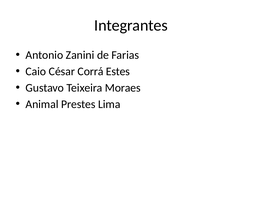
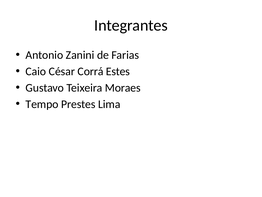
Animal: Animal -> Tempo (42, 104)
